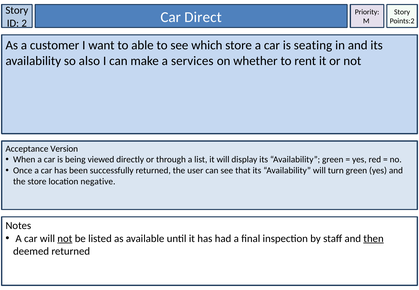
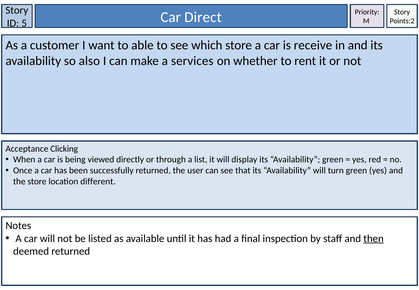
2: 2 -> 5 (24, 23)
seating: seating -> receive (313, 45)
Version: Version -> Clicking (64, 149)
negative: negative -> different (98, 182)
not underline: present -> none (65, 239)
